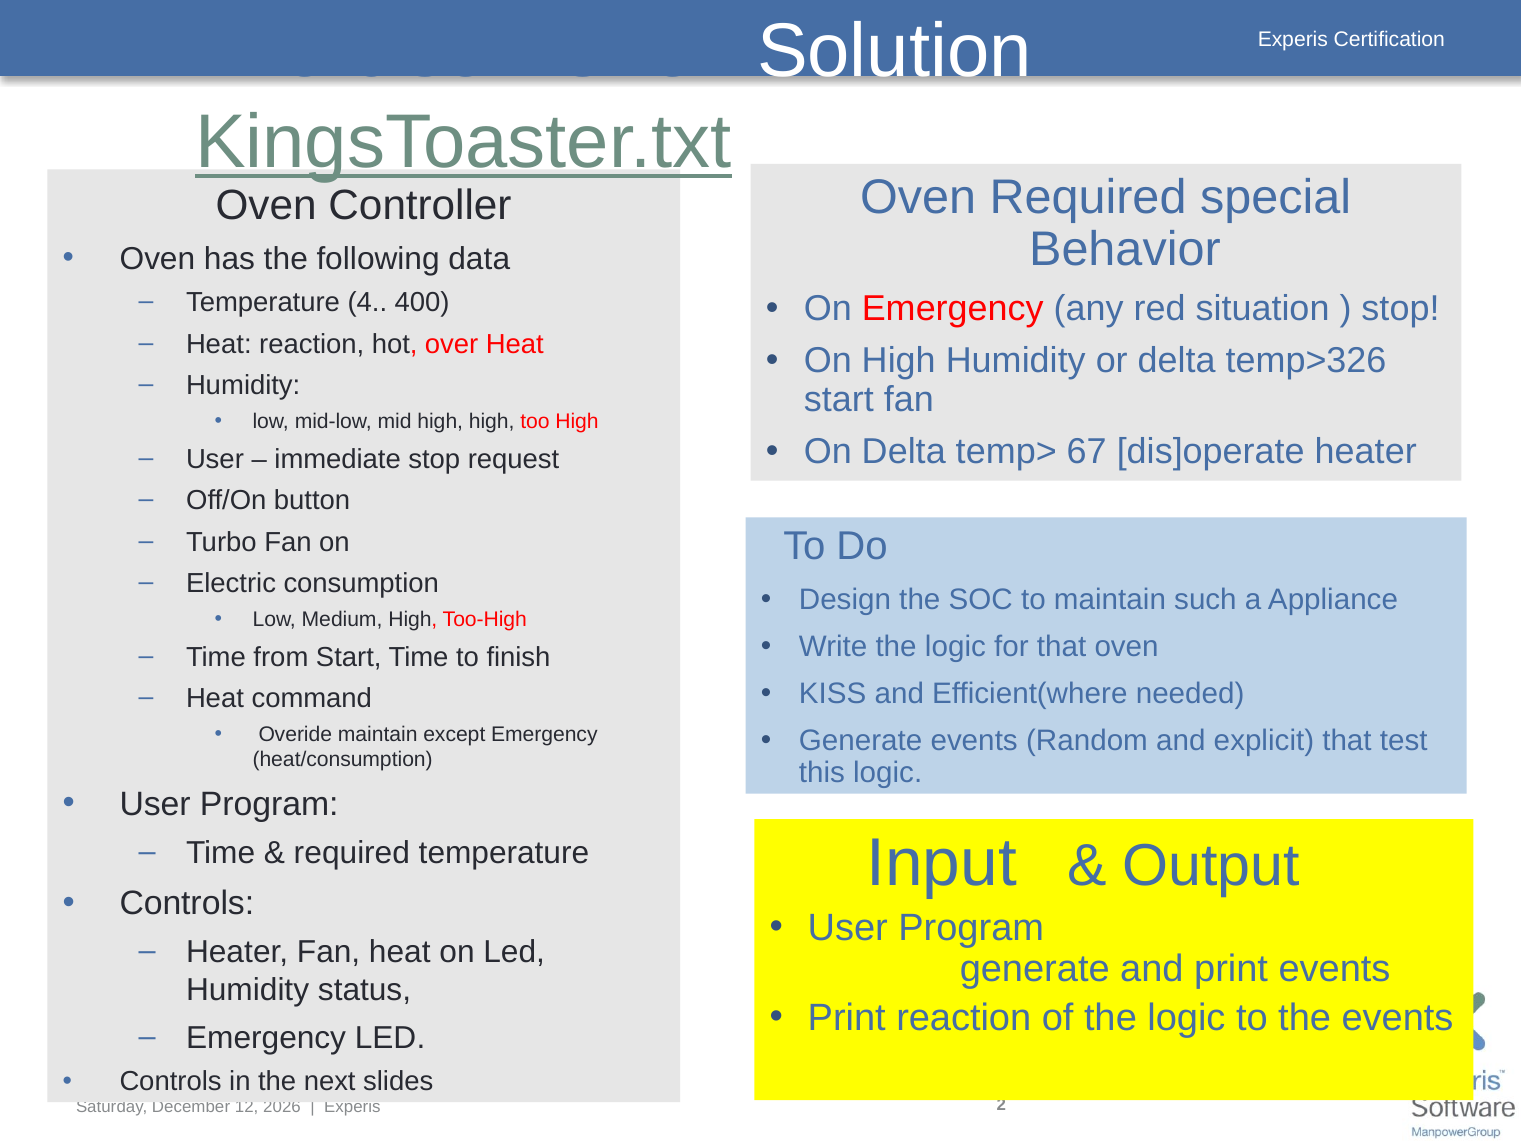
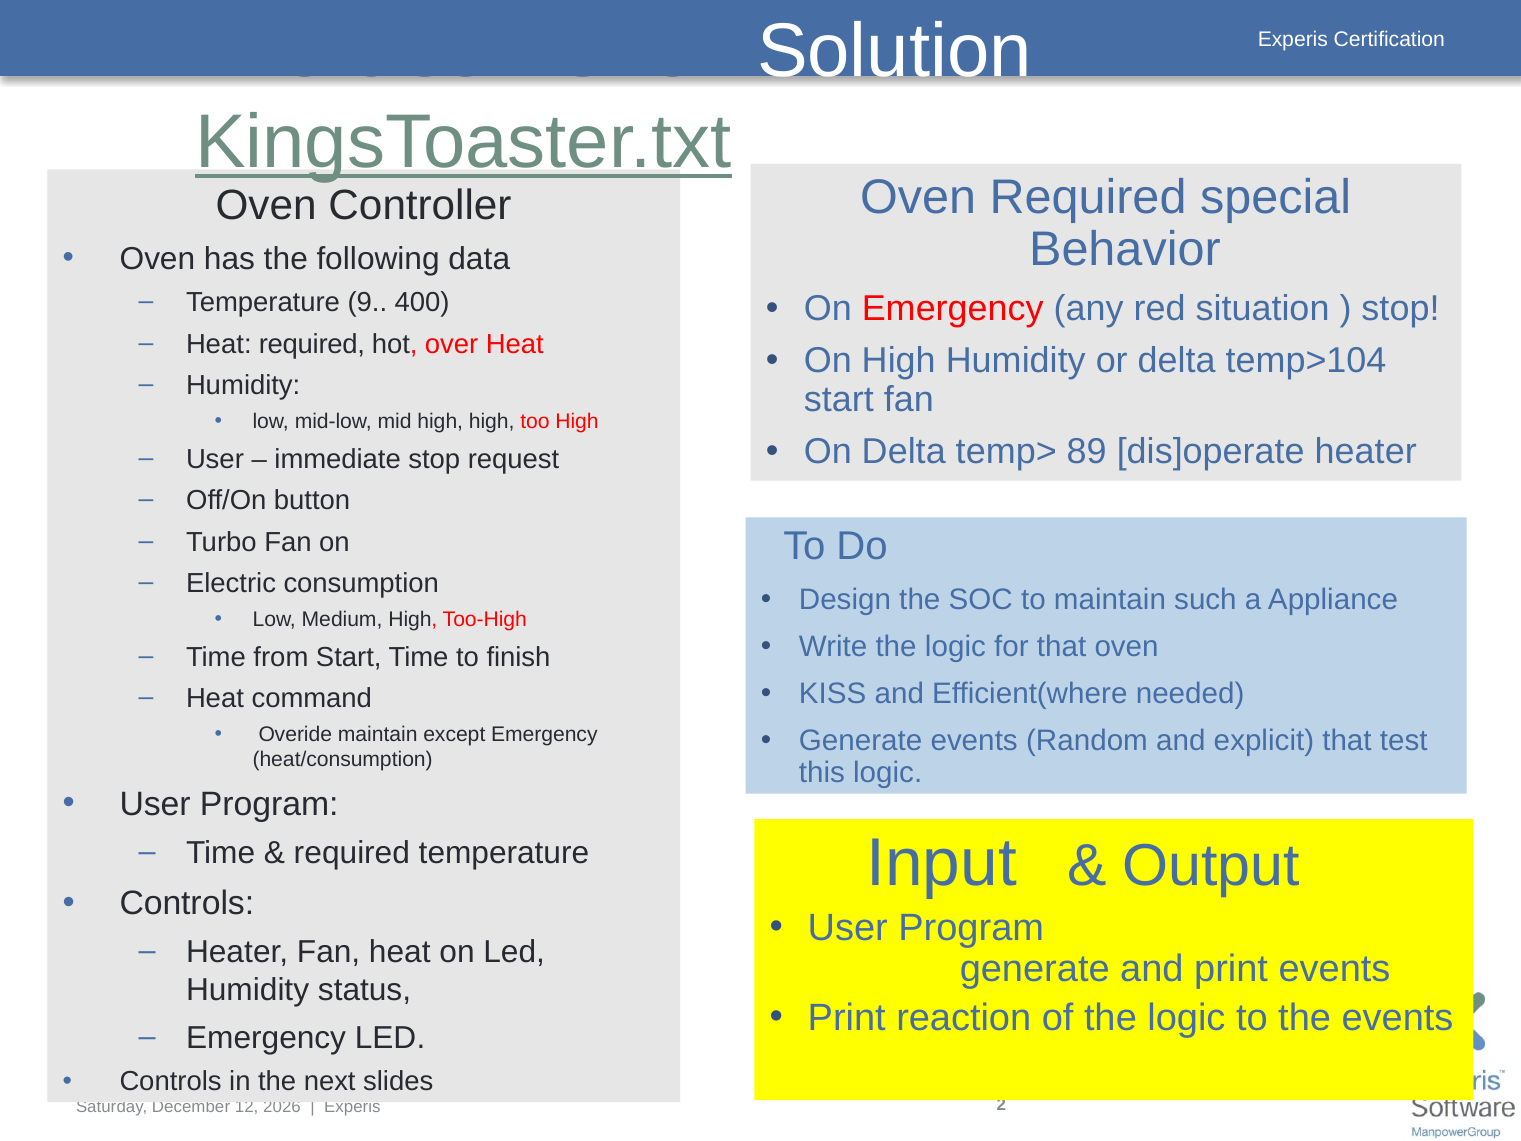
4: 4 -> 9 (367, 303)
Heat reaction: reaction -> required (312, 344)
temp>326: temp>326 -> temp>104 (1306, 361)
67: 67 -> 89 (1087, 452)
